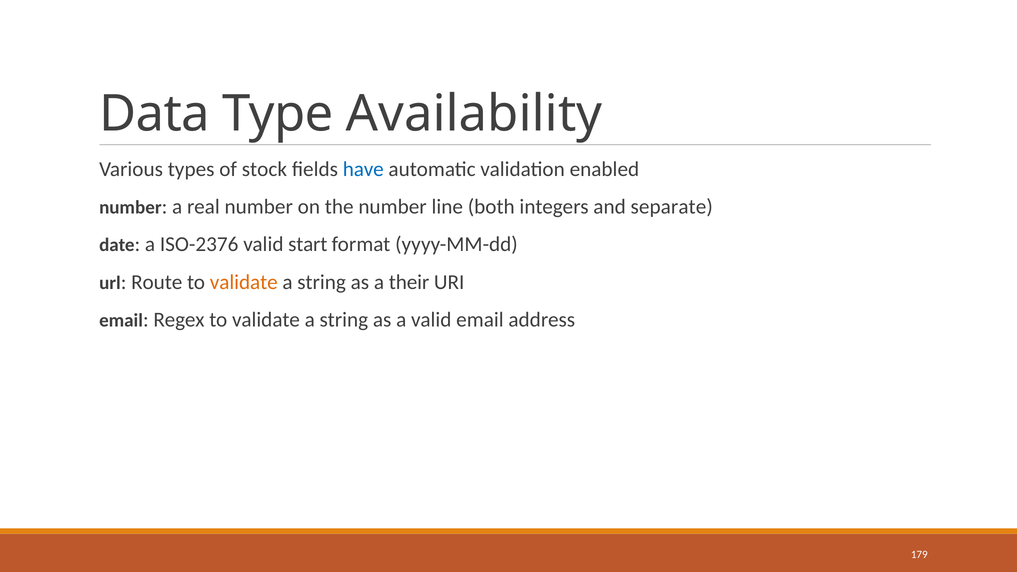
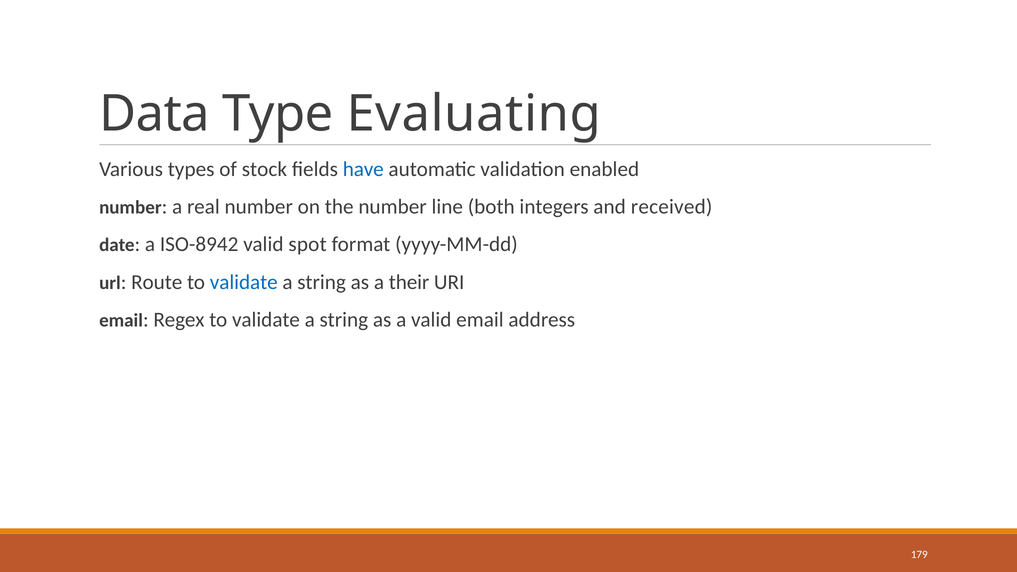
Availability: Availability -> Evaluating (474, 114)
separate: separate -> received (672, 207)
ISO-2376: ISO-2376 -> ISO-8942 (199, 245)
start: start -> spot (308, 245)
validate colour: orange -> blue (244, 282)
